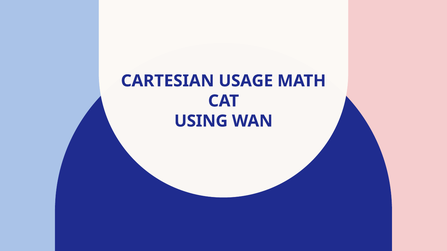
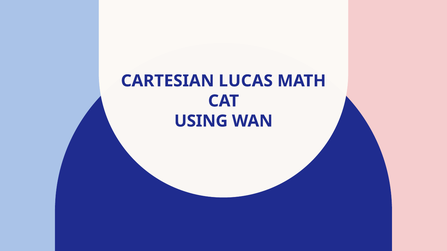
USAGE: USAGE -> LUCAS (246, 81)
